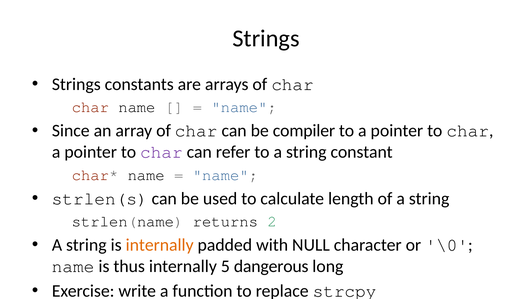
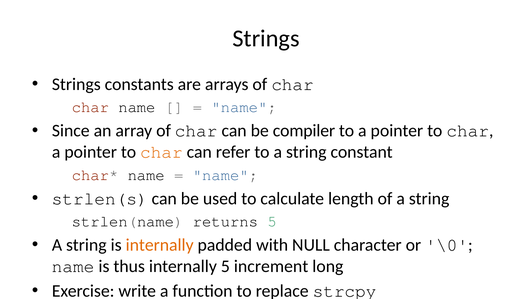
char colour: purple -> orange (161, 152)
returns 2: 2 -> 5 (272, 222)
dangerous: dangerous -> increment (271, 267)
